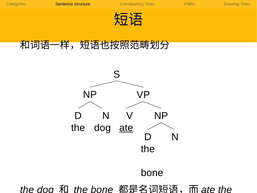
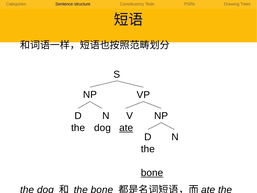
bone underline: none -> present (152, 173)
